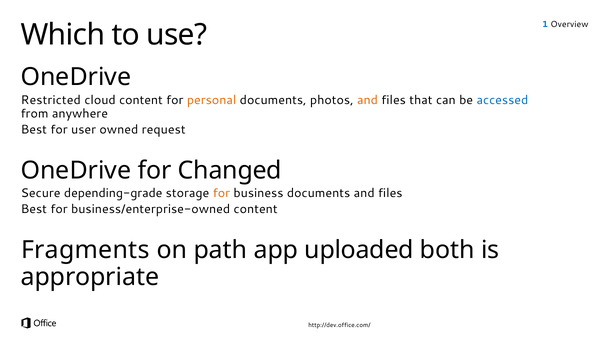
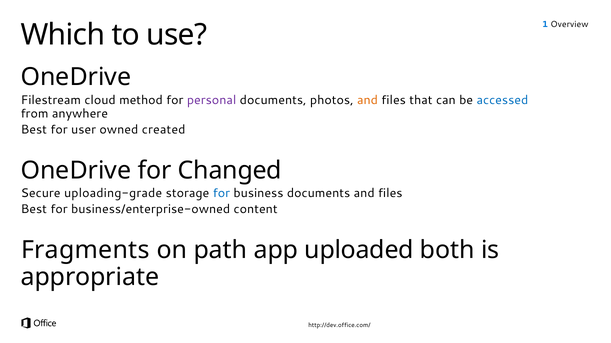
Restricted: Restricted -> Filestream (51, 100)
cloud content: content -> method (141, 100)
personal colour: orange -> purple (212, 100)
request: request -> created (164, 130)
depending-grade: depending-grade -> uploading-grade (113, 194)
for colour: orange -> blue (221, 194)
